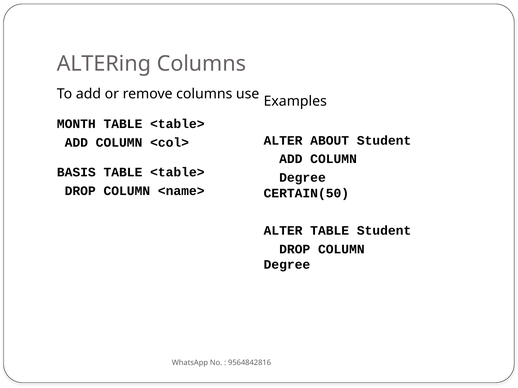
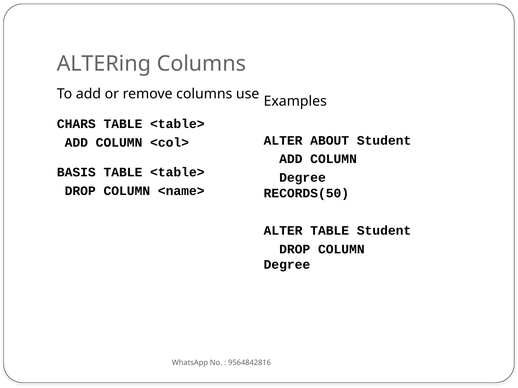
MONTH: MONTH -> CHARS (76, 124)
CERTAIN(50: CERTAIN(50 -> RECORDS(50 (306, 193)
